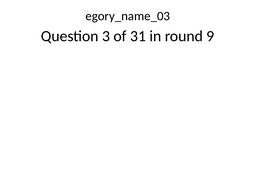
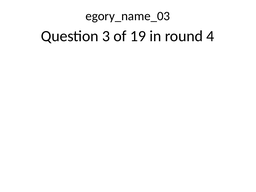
31: 31 -> 19 (138, 36)
9: 9 -> 4 (210, 36)
